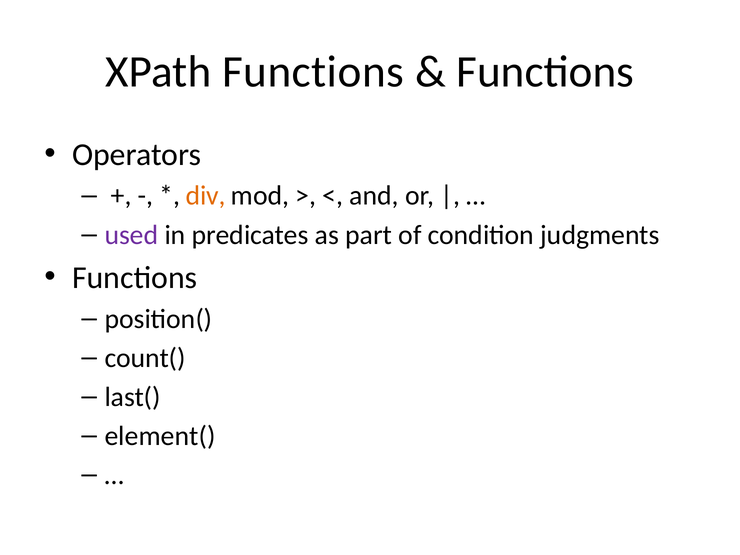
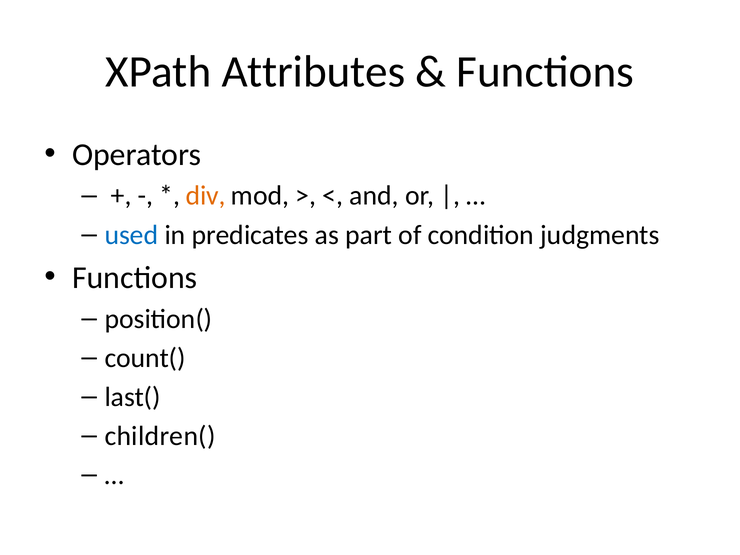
XPath Functions: Functions -> Attributes (313, 72)
used colour: purple -> blue (131, 235)
element(: element( -> children( (160, 436)
